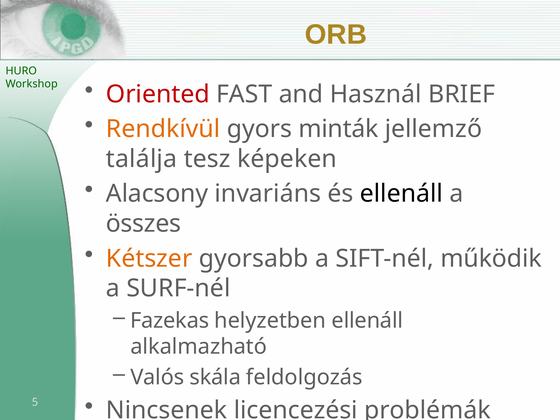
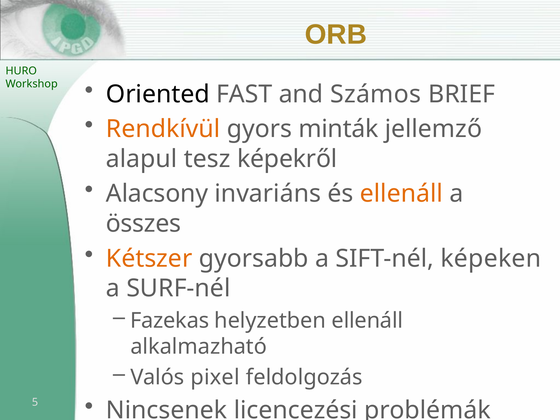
Oriented colour: red -> black (158, 94)
Használ: Használ -> Számos (376, 94)
találja: találja -> alapul (142, 159)
képeken: képeken -> képekről (287, 159)
ellenáll colour: black -> orange (401, 194)
működik: működik -> képeken (491, 258)
skála: skála -> pixel (215, 377)
